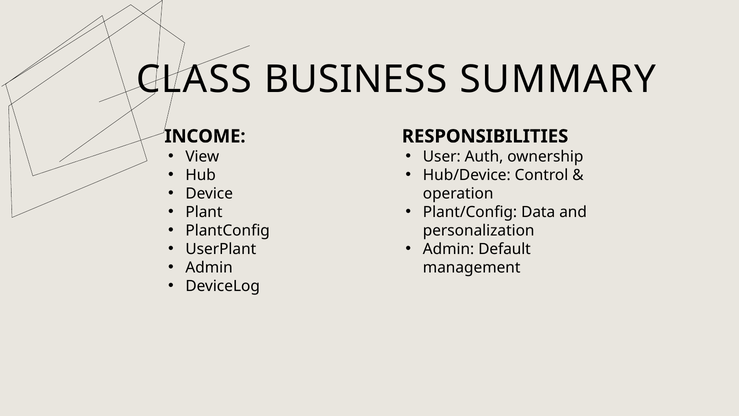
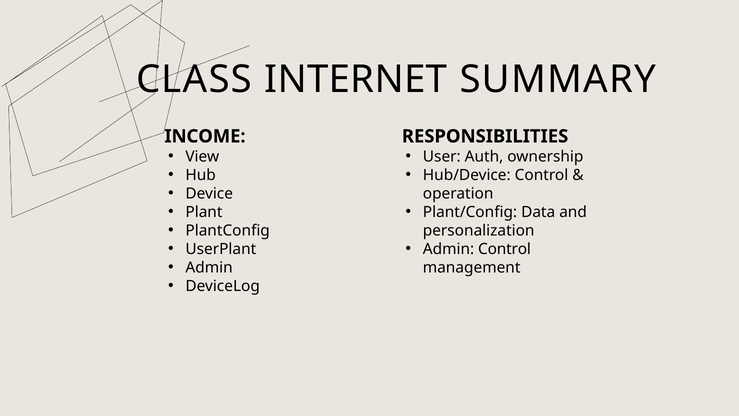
BUSINESS: BUSINESS -> INTERNET (356, 80)
Admin Default: Default -> Control (505, 249)
